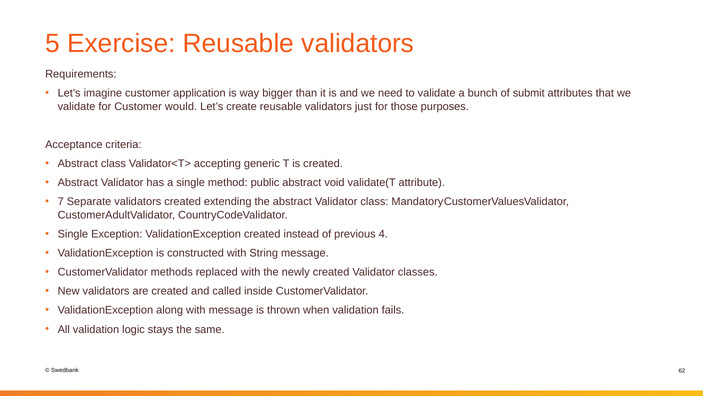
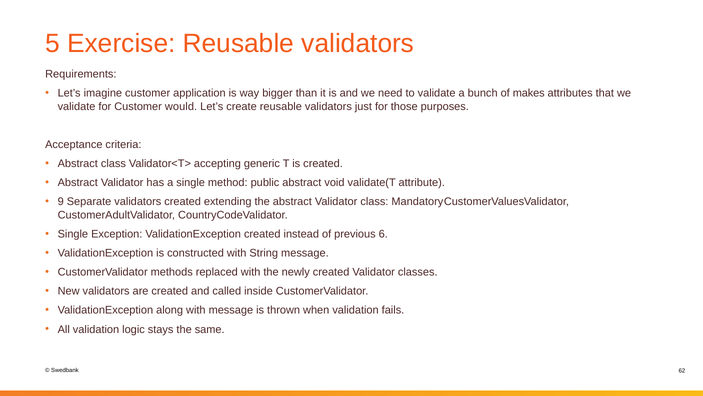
submit: submit -> makes (529, 93)
7: 7 -> 9 (61, 202)
4: 4 -> 6 (383, 234)
